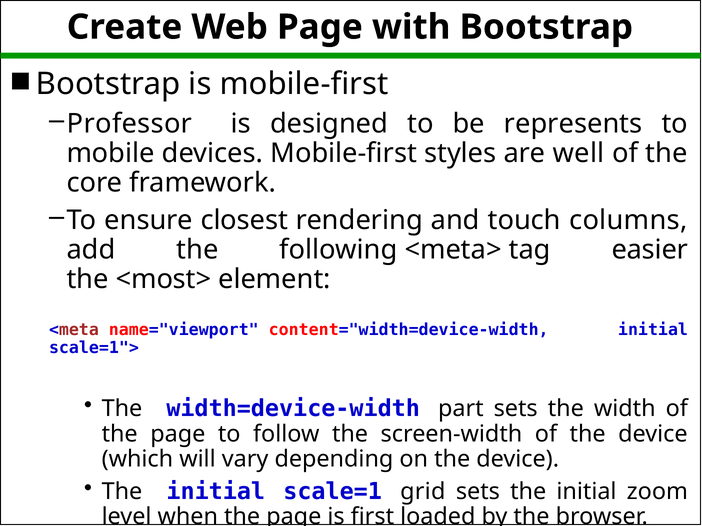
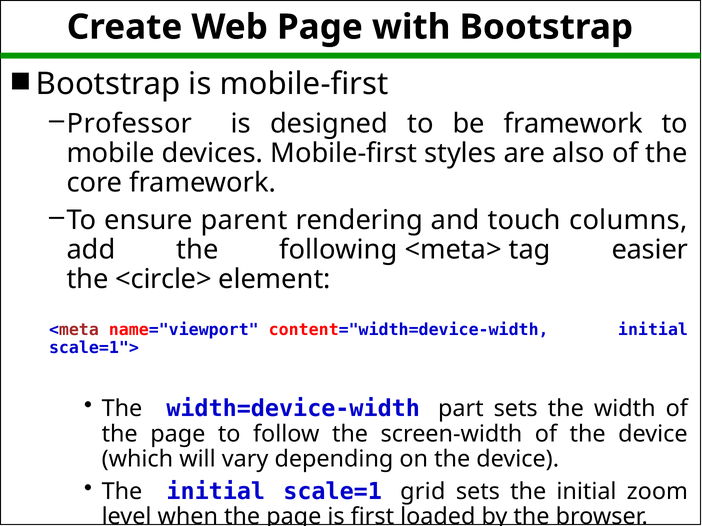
be represents: represents -> framework (573, 124)
well: well -> also (579, 153)
closest: closest -> parent (244, 220)
<most>: <most> -> <circle> (164, 279)
